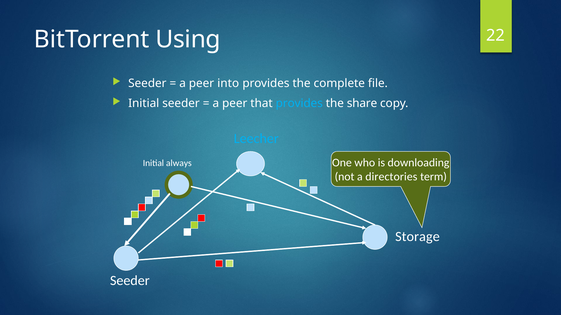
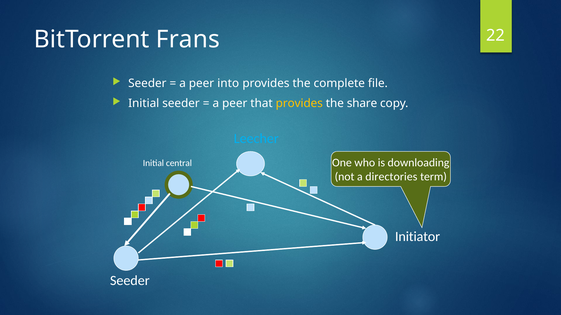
Using: Using -> Frans (188, 39)
provides colour: light blue -> yellow (299, 103)
always: always -> central (179, 163)
Storage: Storage -> Initiator (418, 237)
